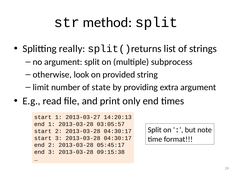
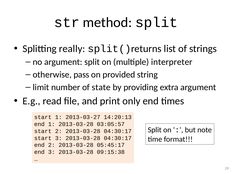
subprocess: subprocess -> interpreter (172, 62)
look: look -> pass (81, 75)
